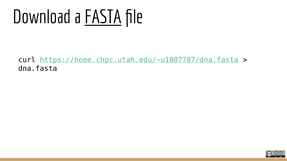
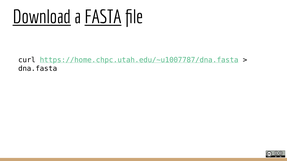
Download underline: none -> present (42, 17)
